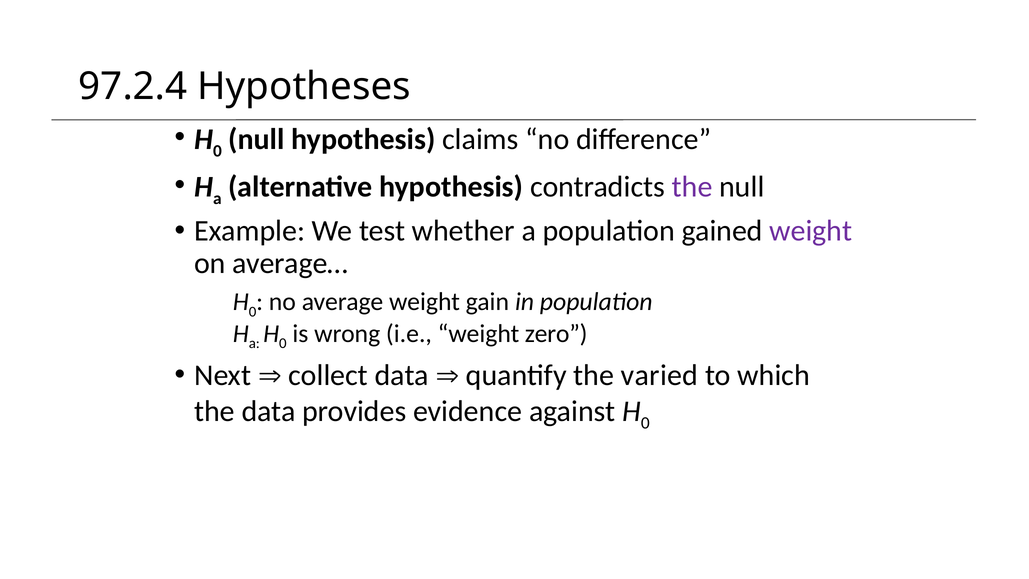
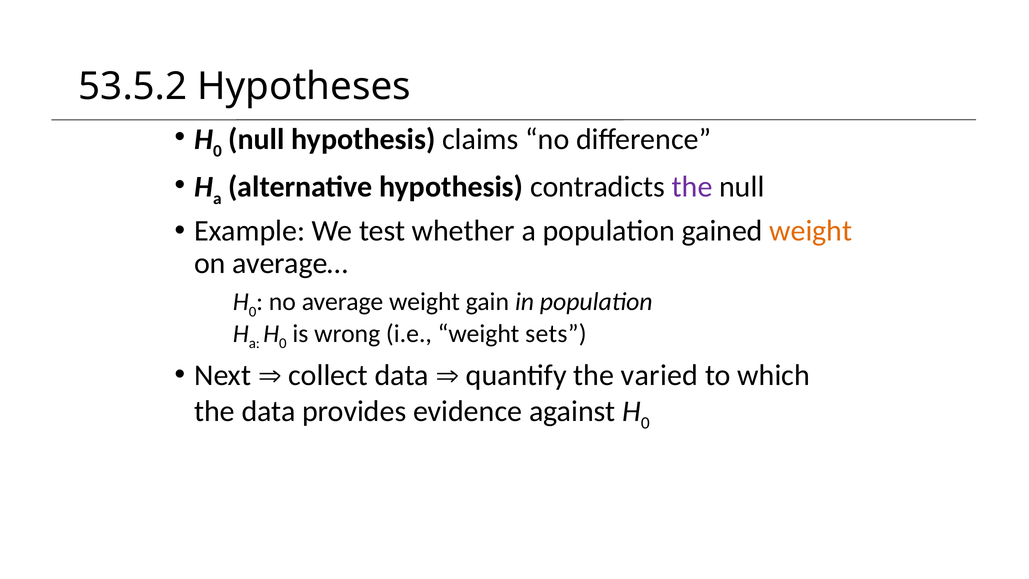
97.2.4: 97.2.4 -> 53.5.2 (133, 86)
weight colour: purple -> orange (811, 231)
zero: zero -> sets (556, 333)
